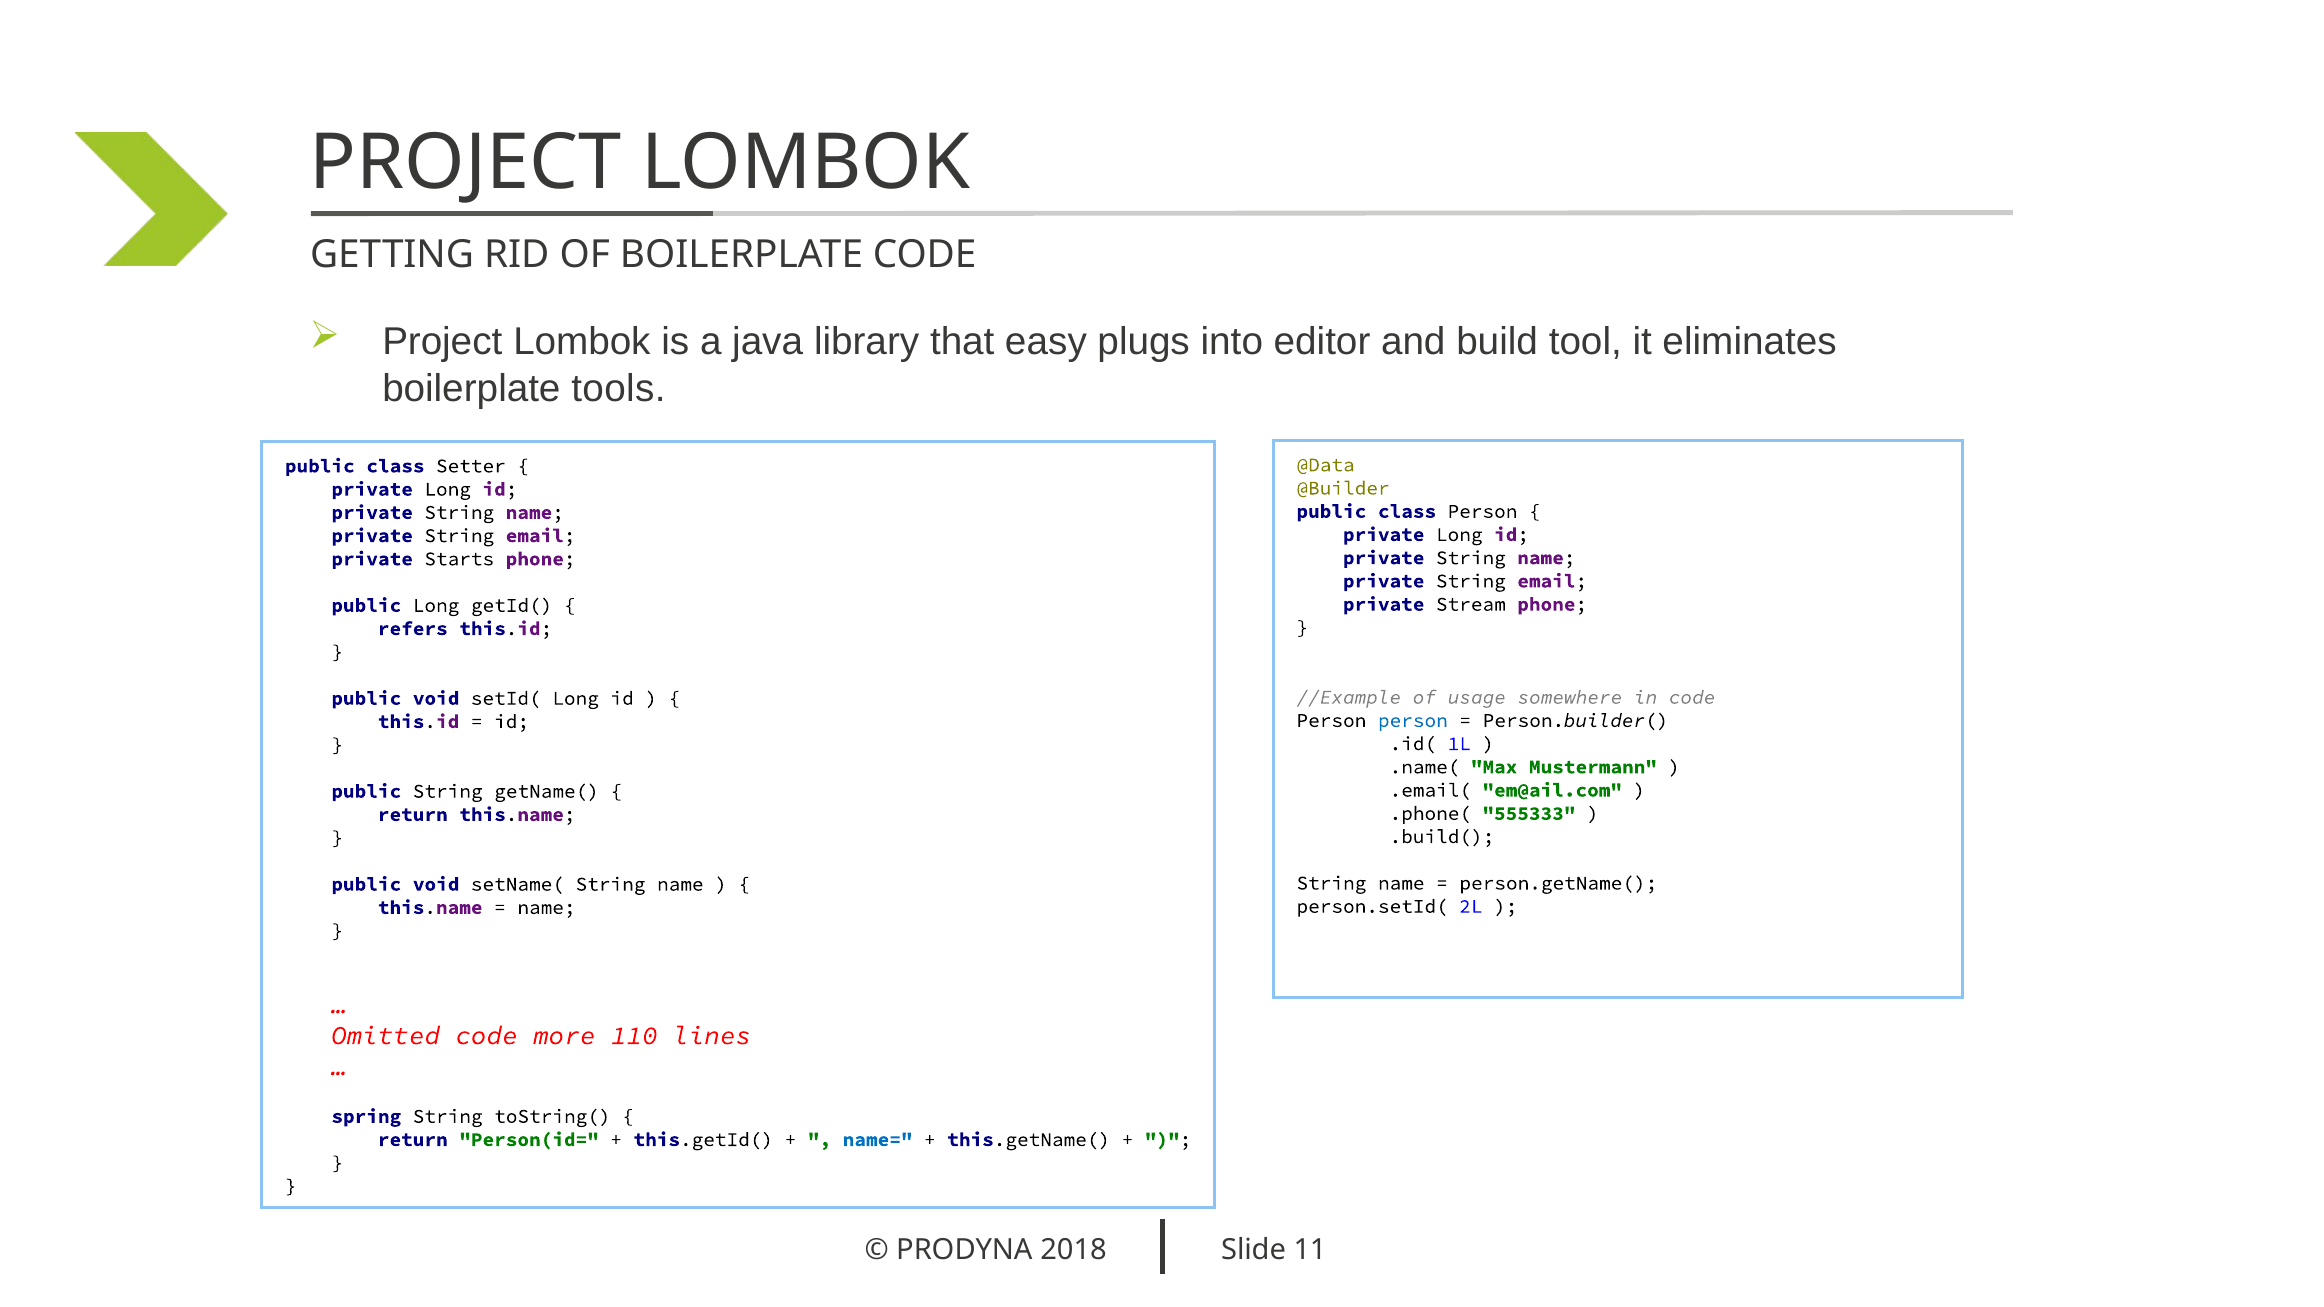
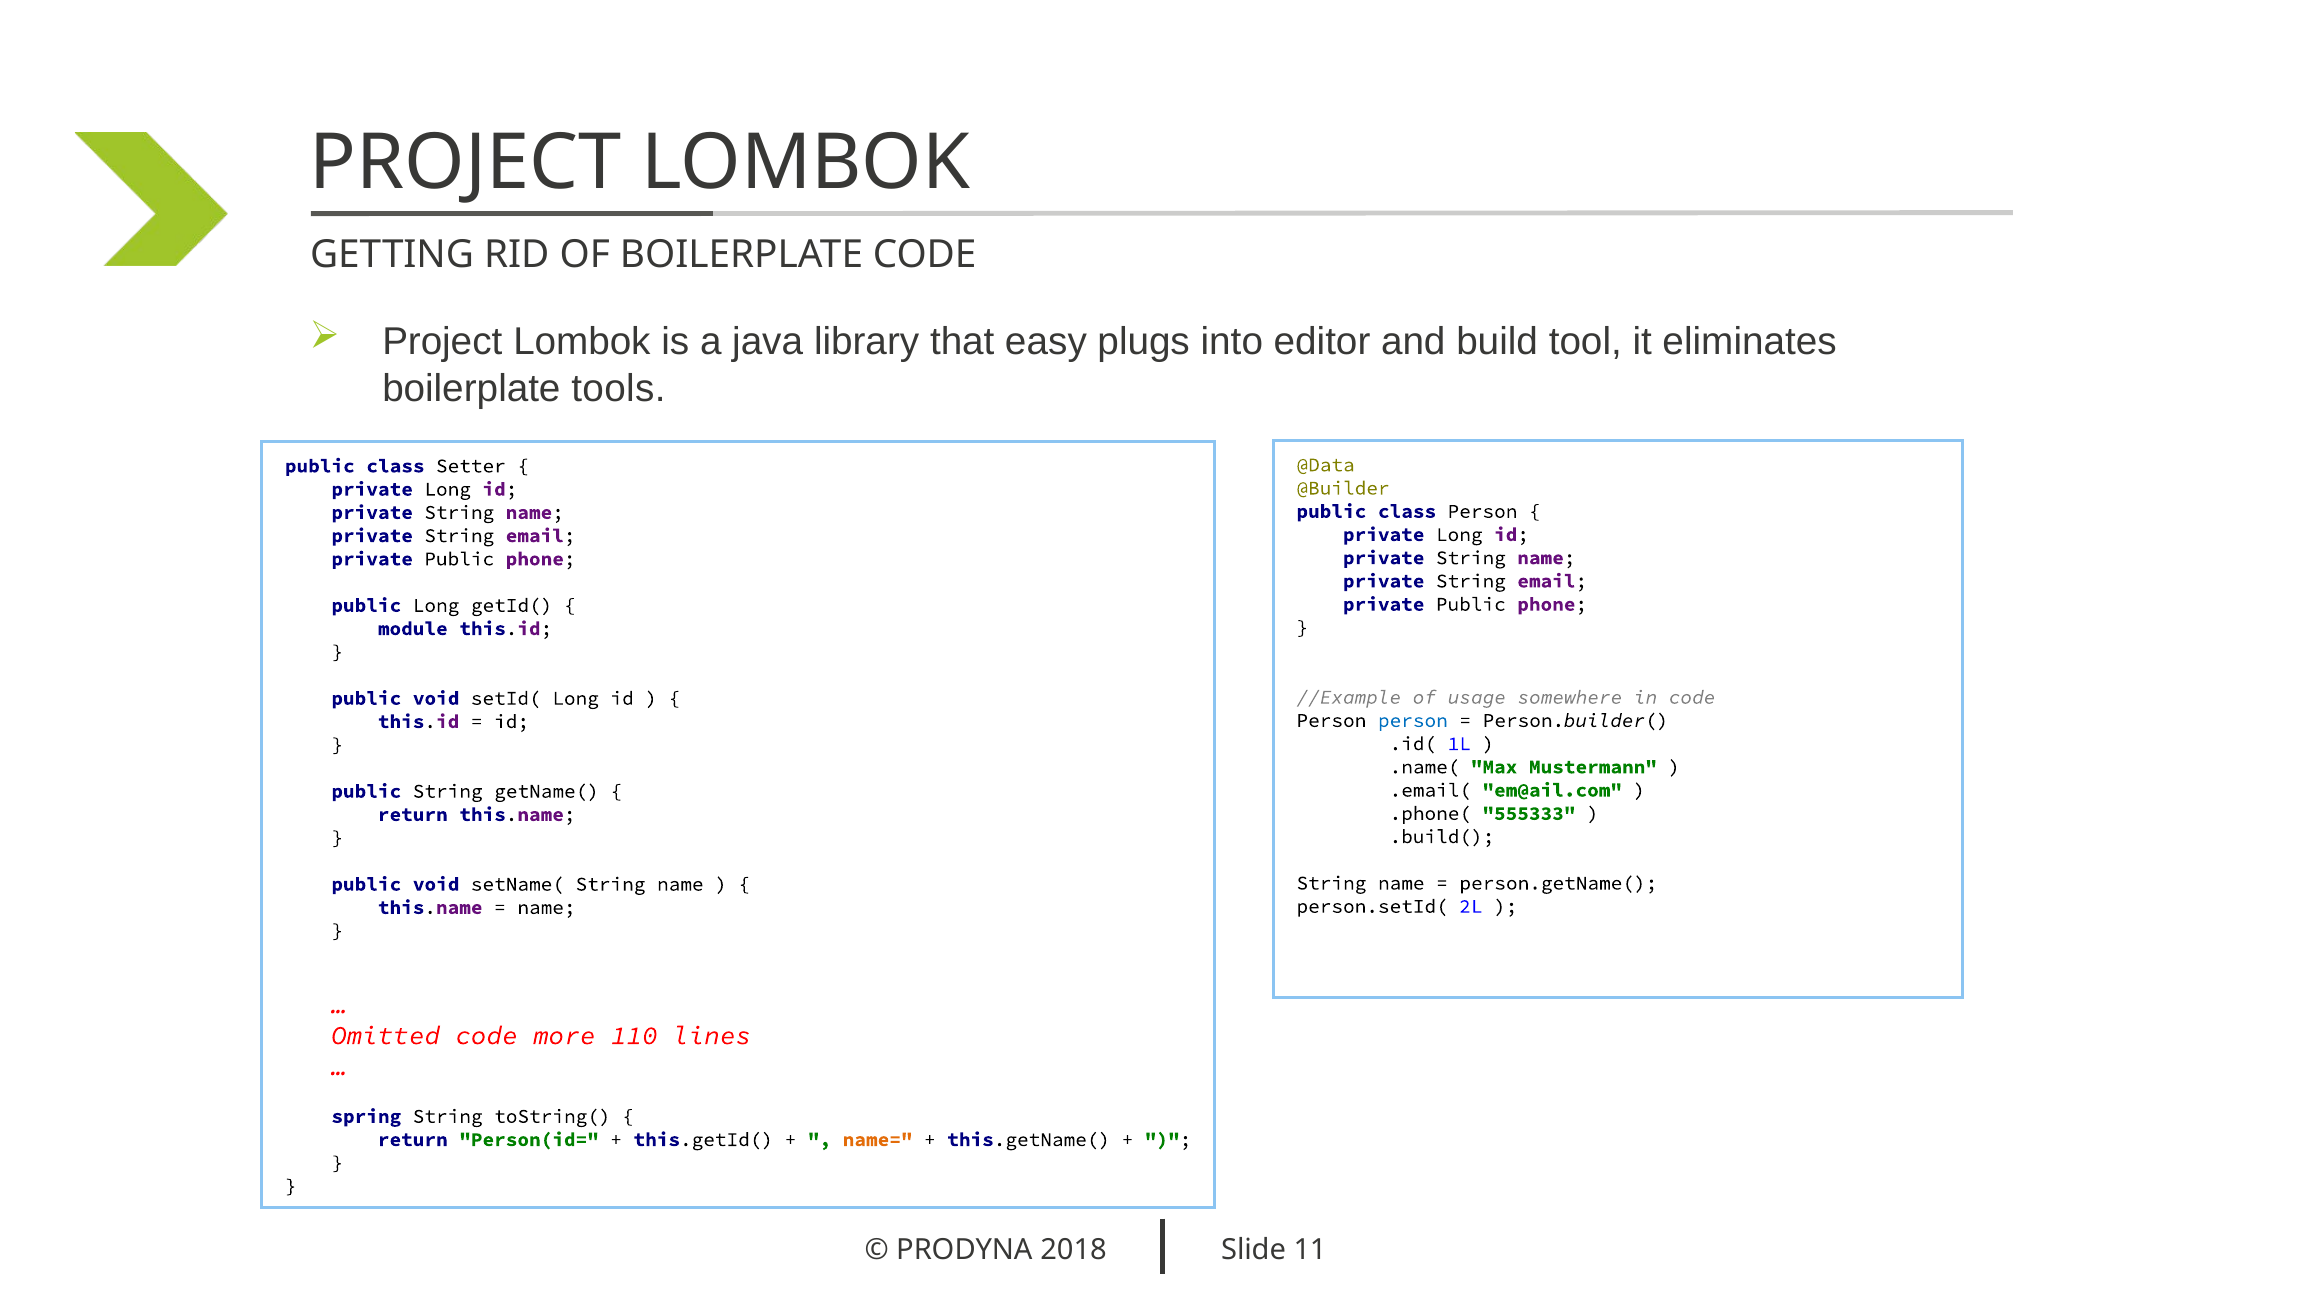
Starts: Starts -> Public (459, 559)
Stream: Stream -> Public (1471, 604)
refers: refers -> module (413, 629)
name= colour: blue -> orange (878, 1140)
